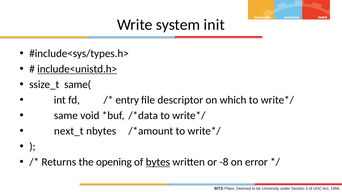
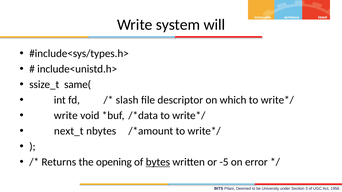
init: init -> will (214, 25)
include<unistd.h> underline: present -> none (77, 69)
entry: entry -> slash (127, 100)
same: same -> write (66, 116)
-8: -8 -> -5 (224, 162)
